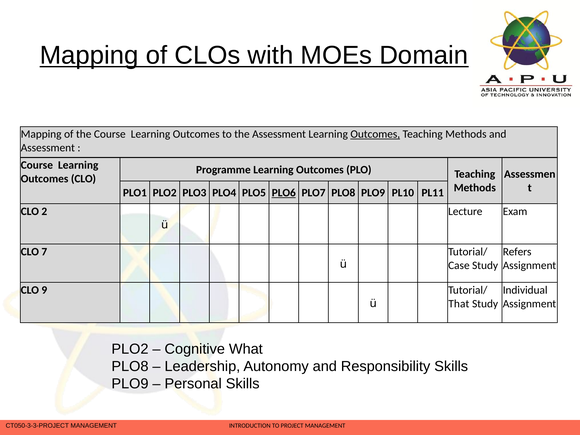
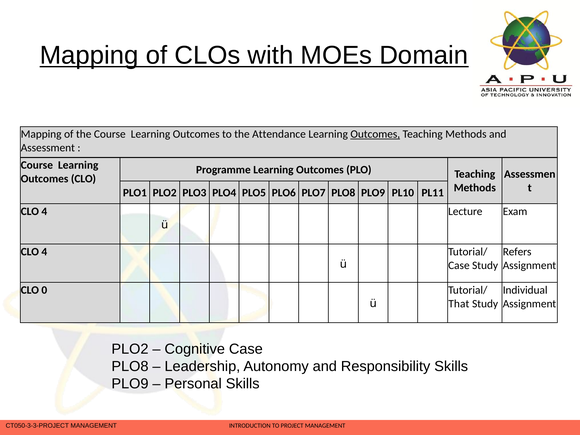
the Assessment: Assessment -> Attendance (279, 134)
PLO6 underline: present -> none (284, 193)
2: 2 -> 4 (44, 211)
7: 7 -> 4 (44, 252)
9: 9 -> 0 (44, 290)
Cognitive What: What -> Case (246, 349)
